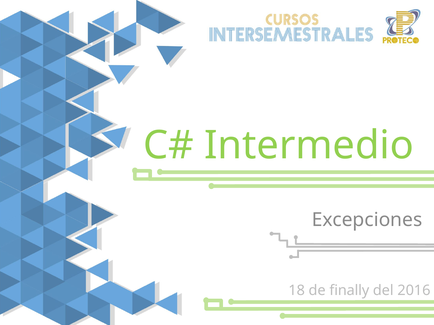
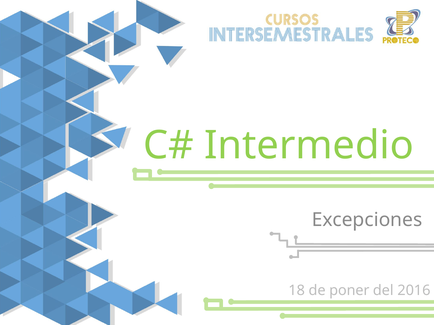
finally: finally -> poner (349, 291)
